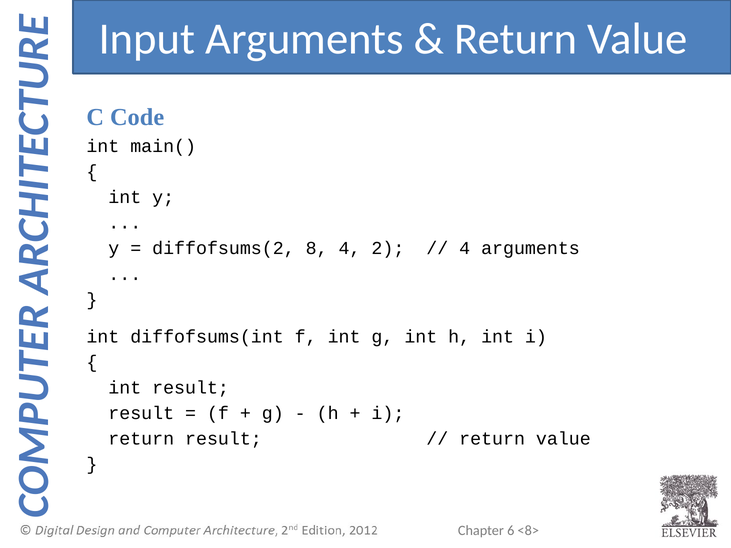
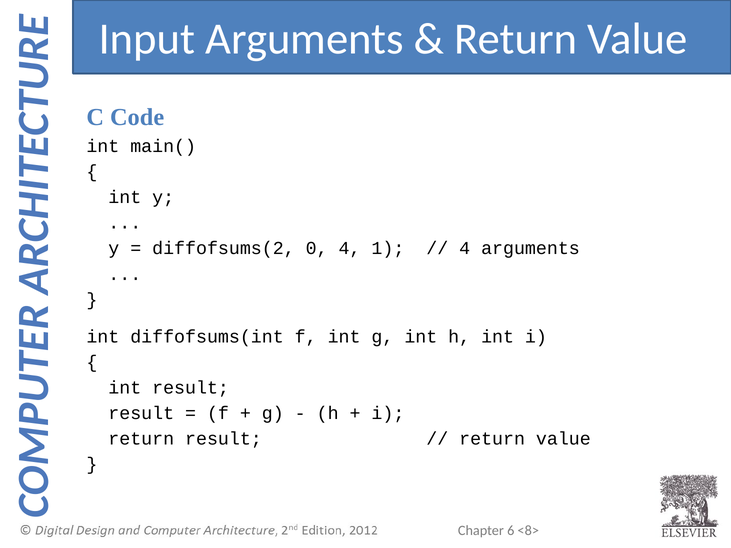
8: 8 -> 0 (317, 249)
2: 2 -> 1 (388, 249)
